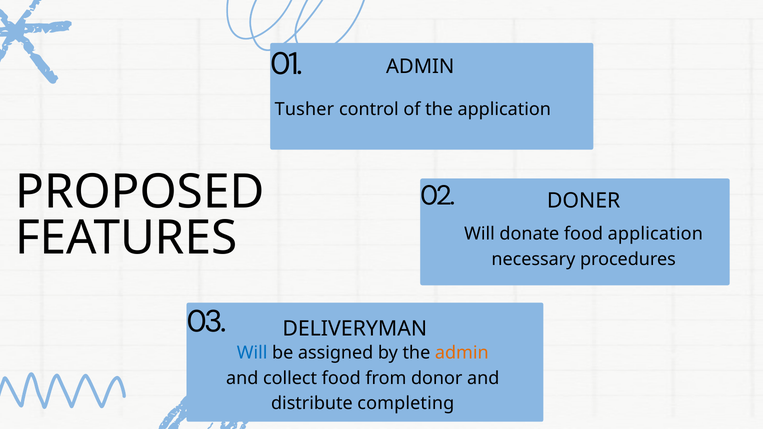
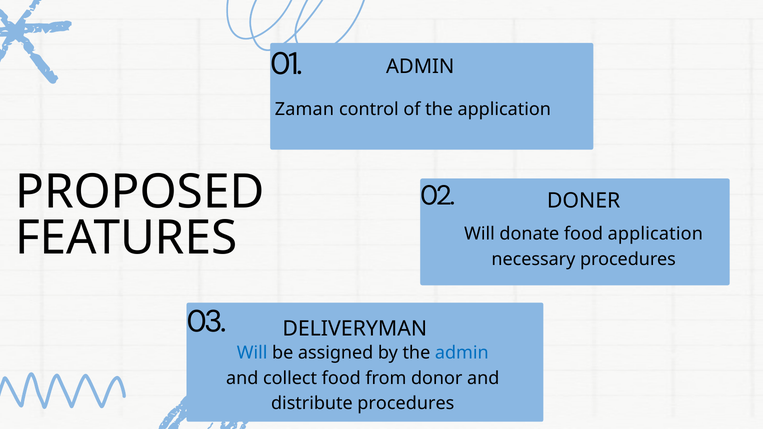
Tusher: Tusher -> Zaman (304, 109)
admin colour: orange -> blue (462, 353)
distribute completing: completing -> procedures (406, 404)
